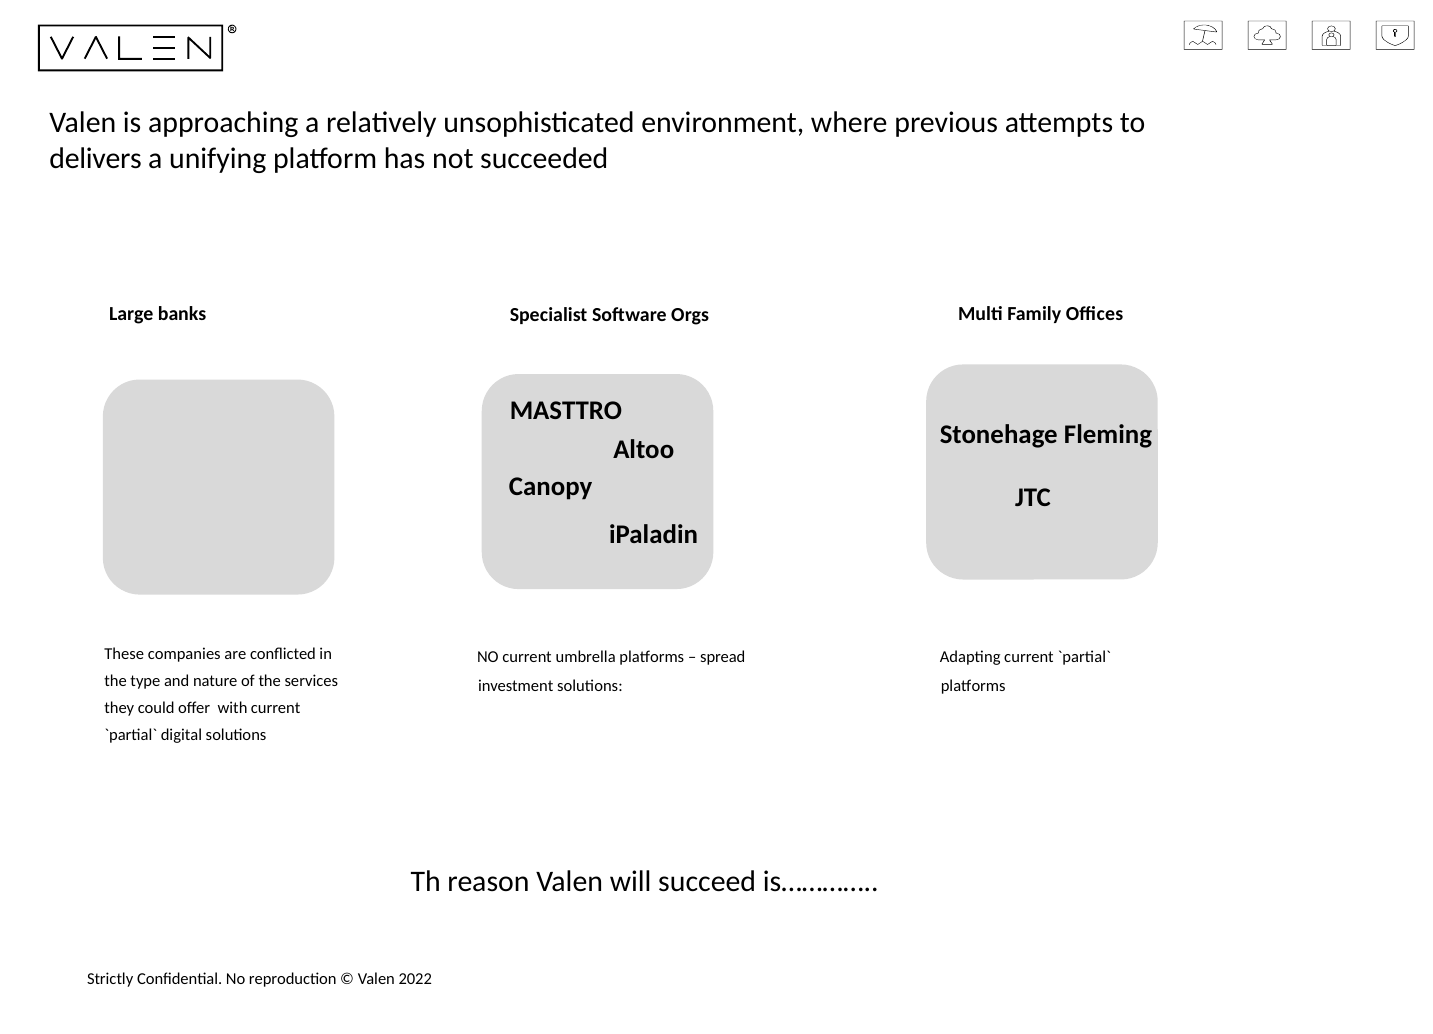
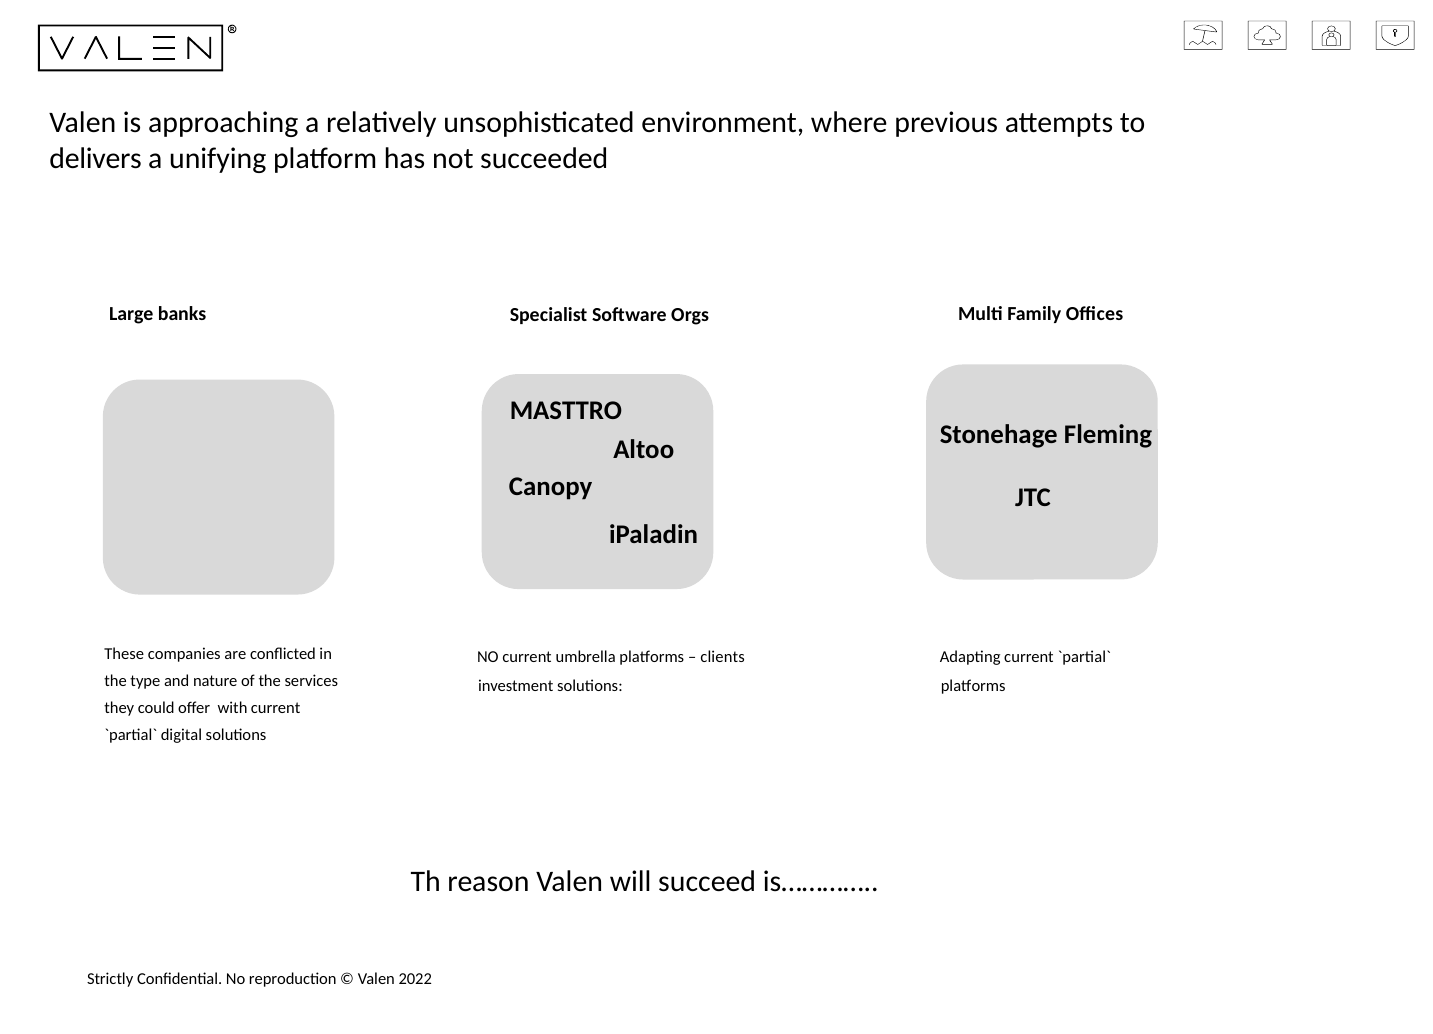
spread: spread -> clients (723, 656)
